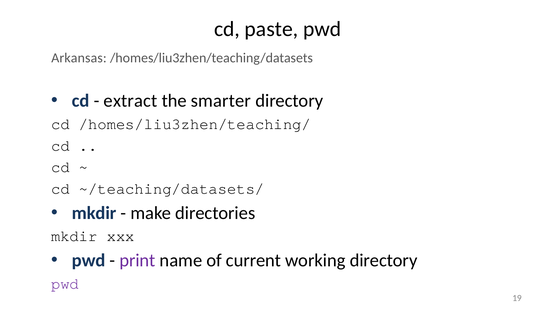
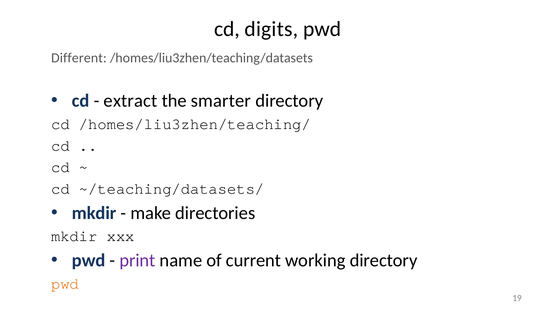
paste: paste -> digits (271, 29)
Arkansas: Arkansas -> Different (79, 58)
pwd colour: purple -> orange (65, 284)
